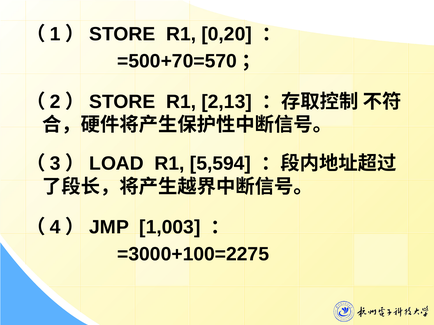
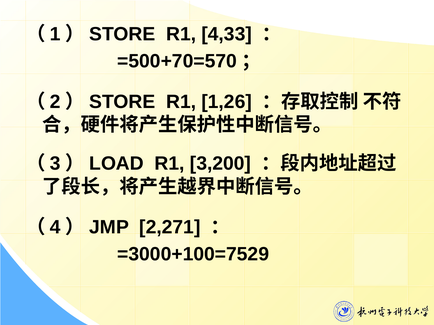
0,20: 0,20 -> 4,33 (227, 34)
2,13: 2,13 -> 1,26 (227, 102)
5,594: 5,594 -> 3,200 (221, 164)
1,003: 1,003 -> 2,271 (170, 227)
=3000+100=2275: =3000+100=2275 -> =3000+100=7529 (193, 254)
